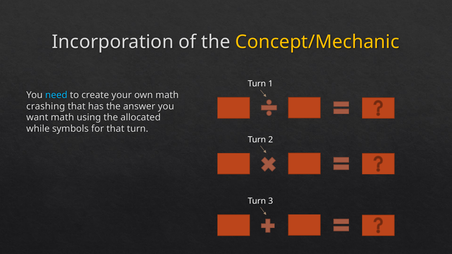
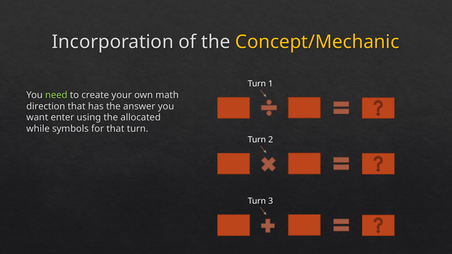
need colour: light blue -> light green (56, 95)
crashing: crashing -> direction (46, 106)
want math: math -> enter (62, 118)
